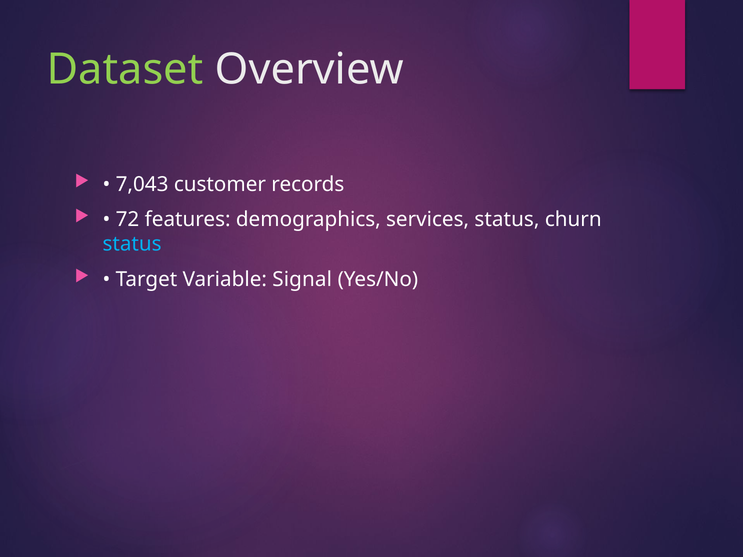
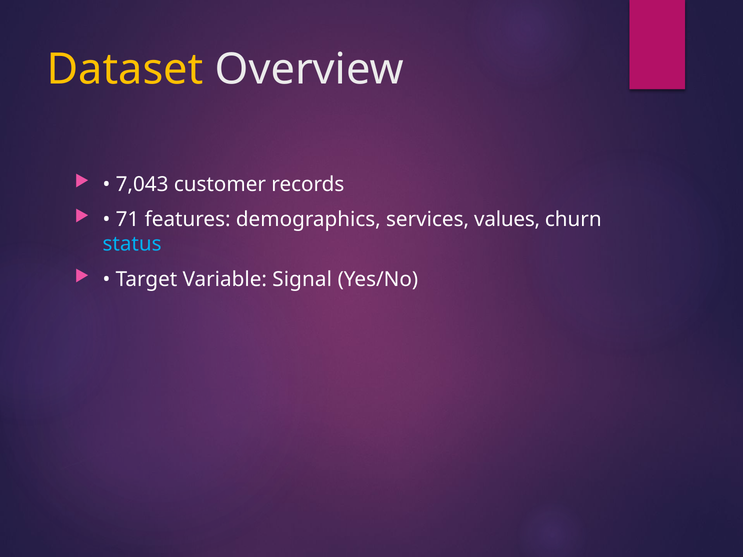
Dataset colour: light green -> yellow (125, 70)
72: 72 -> 71 (127, 219)
services status: status -> values (507, 219)
